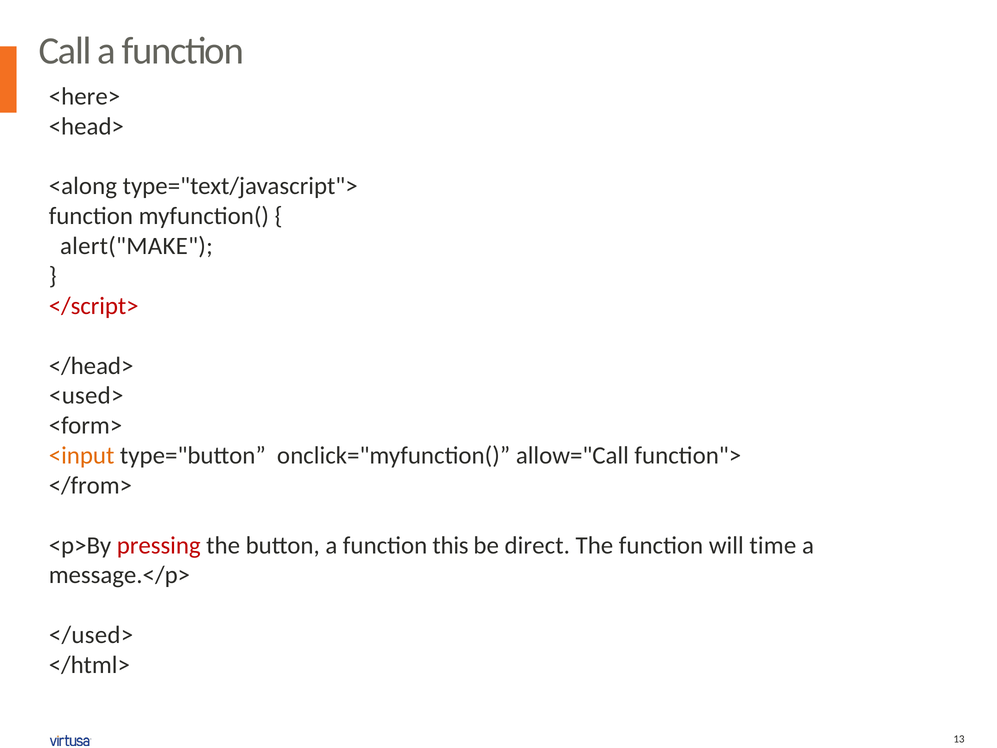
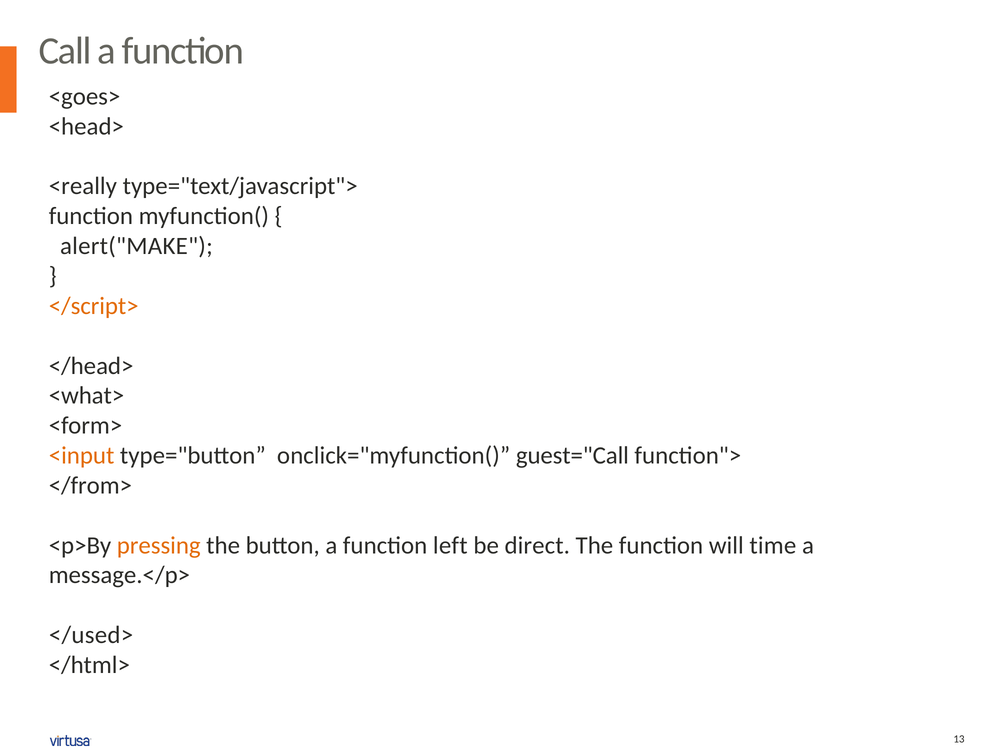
<here>: <here> -> <goes> (85, 96)
<along: <along -> <really (83, 186)
</script> colour: red -> orange (94, 306)
<used>: <used> -> <what> (86, 396)
allow="Call: allow="Call -> guest="Call (572, 455)
pressing colour: red -> orange (159, 545)
this: this -> left (450, 545)
